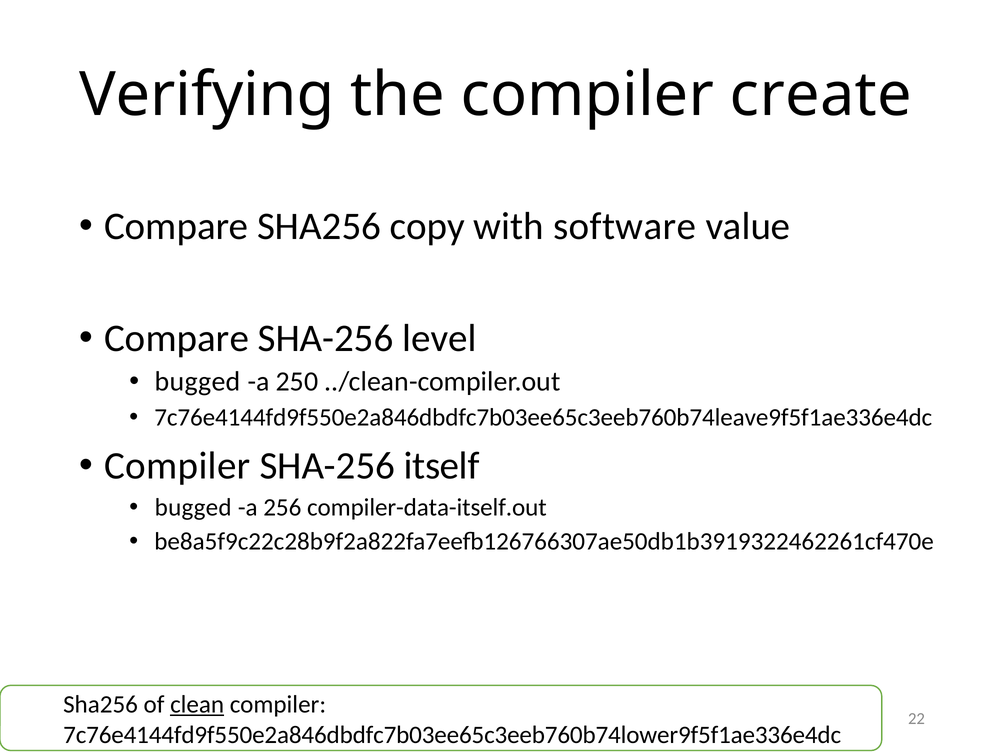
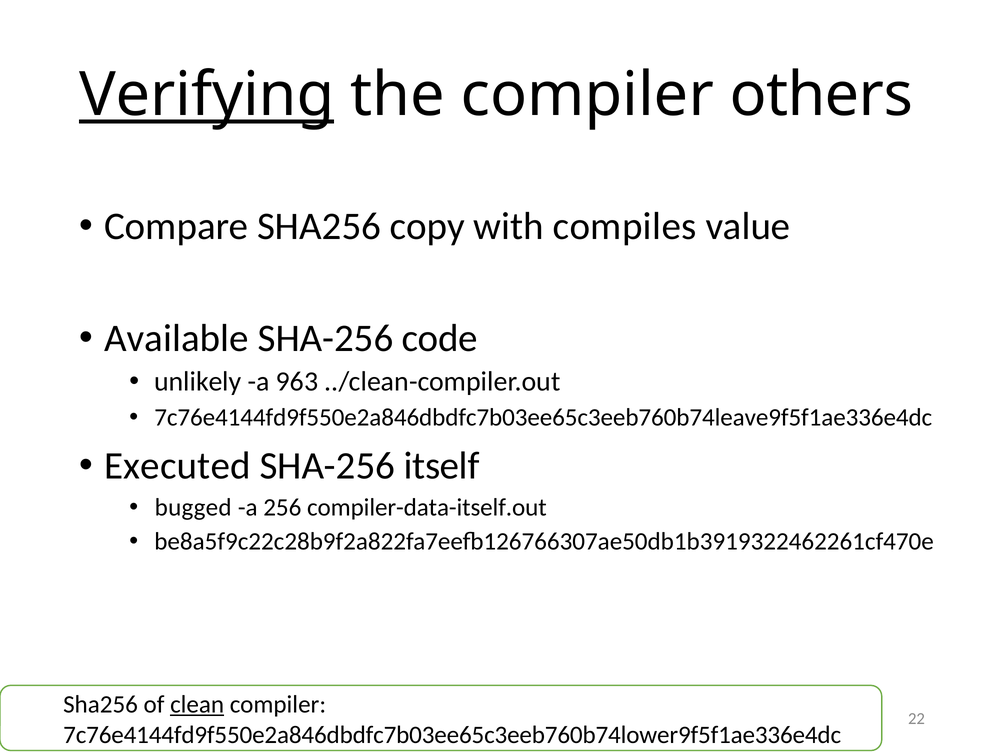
Verifying underline: none -> present (207, 95)
create: create -> others (821, 95)
software: software -> compiles (625, 226)
Compare: Compare -> Available (177, 339)
level: level -> code (440, 339)
bugged: bugged -> unlikely (198, 382)
250: 250 -> 963 (297, 382)
Compiler: Compiler -> Executed (177, 466)
